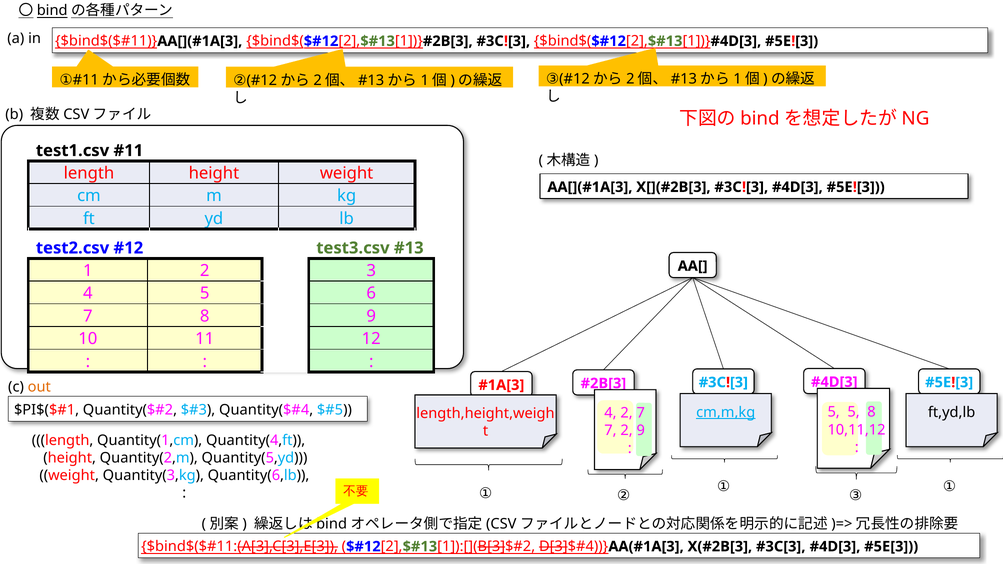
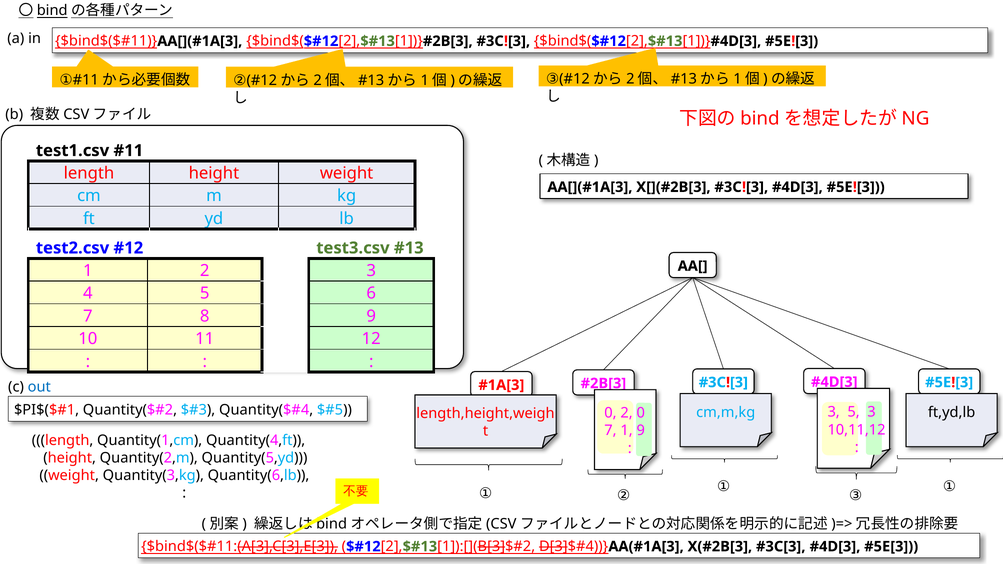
out colour: orange -> blue (39, 387)
cm,m,kg underline: present -> none (726, 412)
5: 5 -> 3 (834, 412)
5 8: 8 -> 3 (872, 412)
4: 4 -> 0 (610, 413)
2 7: 7 -> 0 (641, 413)
7 2: 2 -> 1 (627, 431)
